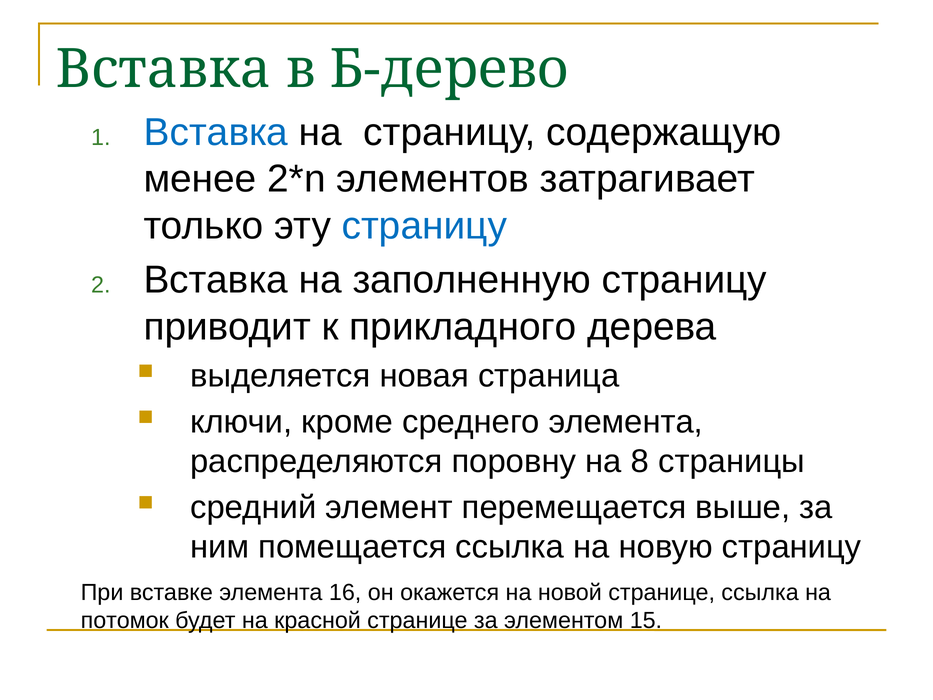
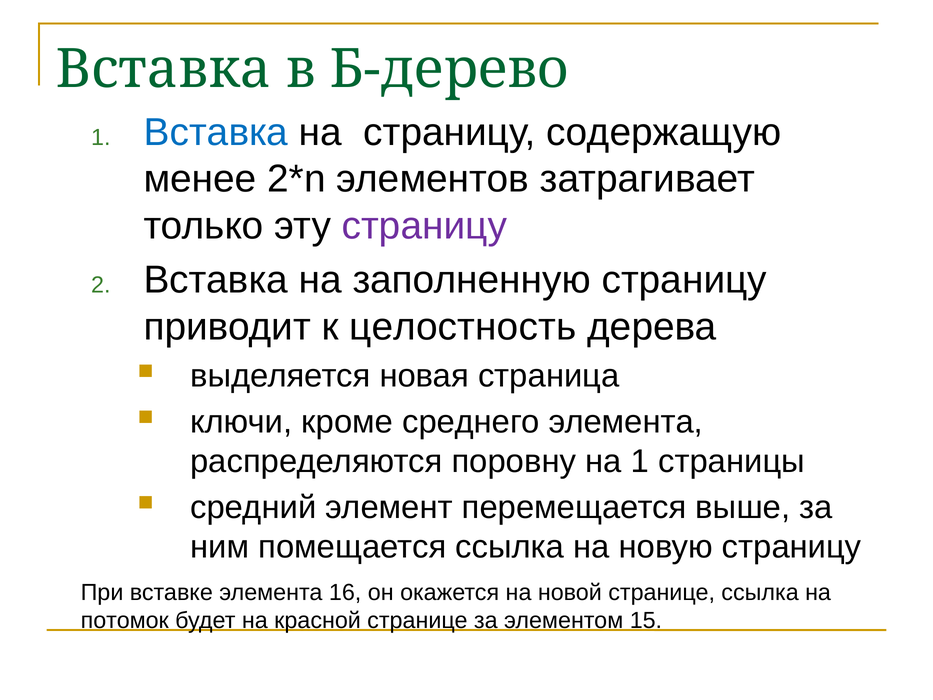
страницу colour: blue -> purple (424, 226)
прикладного: прикладного -> целостность (463, 327)
на 8: 8 -> 1 (640, 461)
